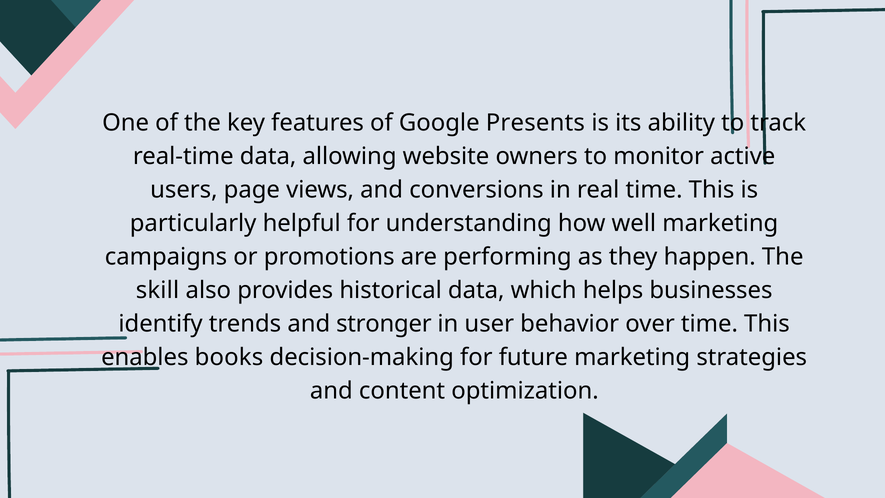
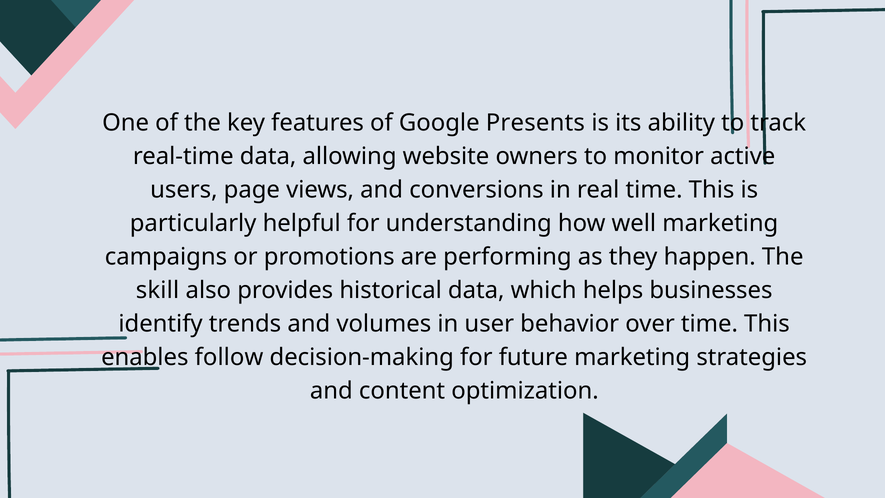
stronger: stronger -> volumes (384, 324)
books: books -> follow (229, 357)
